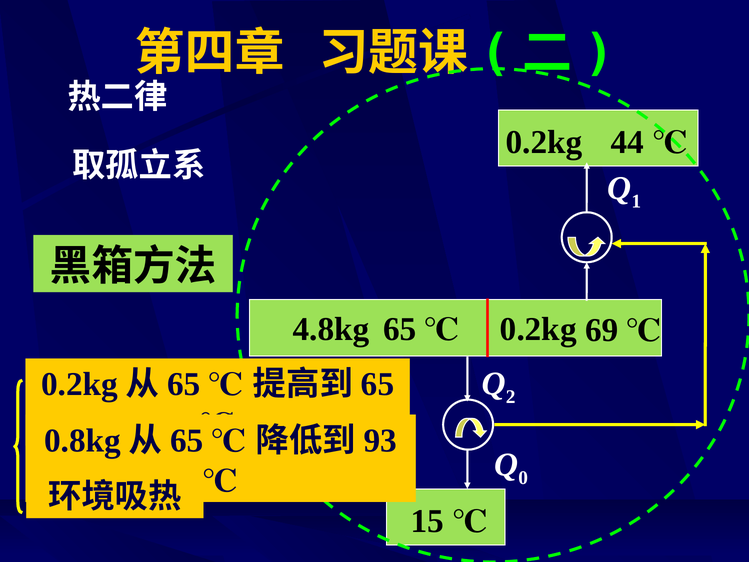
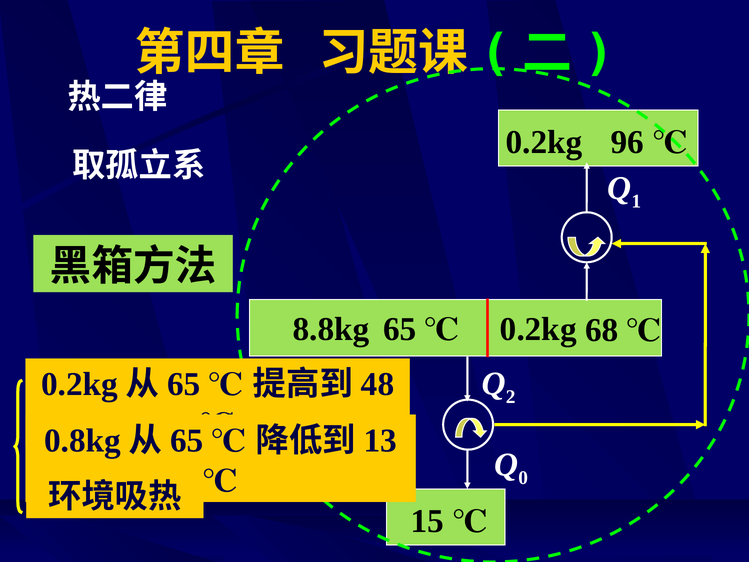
44: 44 -> 96 (627, 142)
4.8kg: 4.8kg -> 8.8kg (331, 329)
69: 69 -> 68 (602, 330)
65: 65 -> 48 (378, 384)
93: 93 -> 13 (380, 440)
